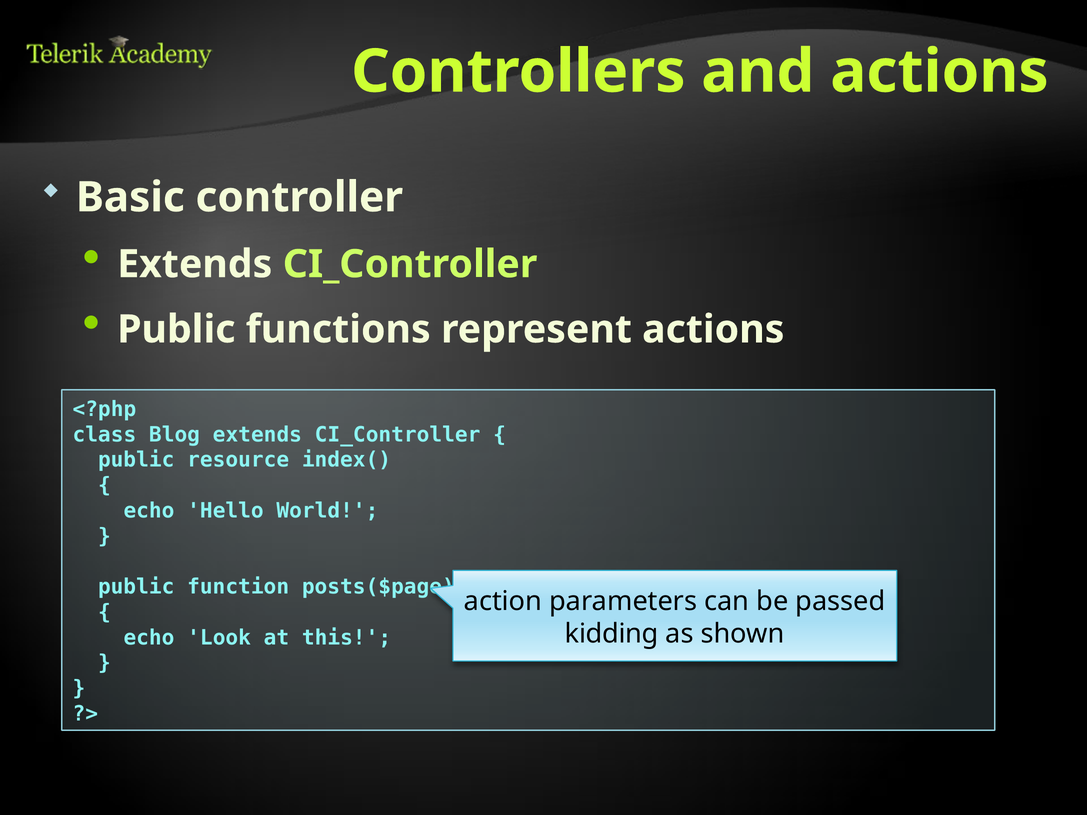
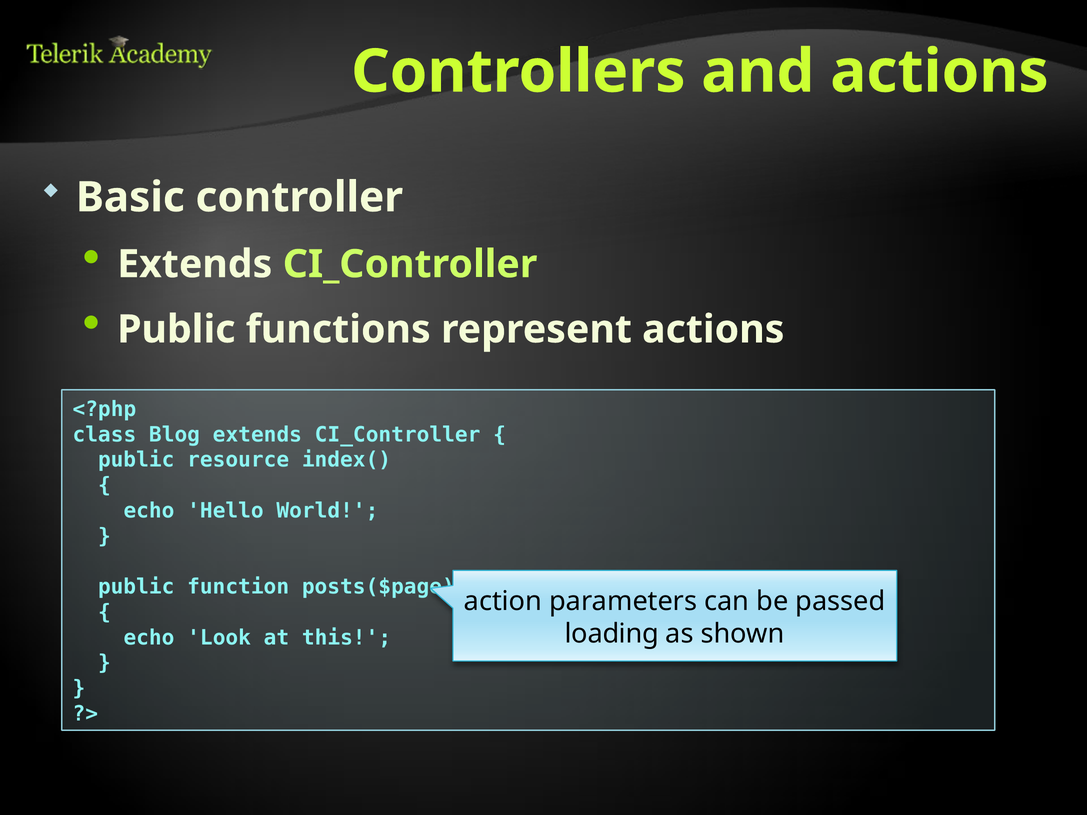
kidding: kidding -> loading (612, 634)
